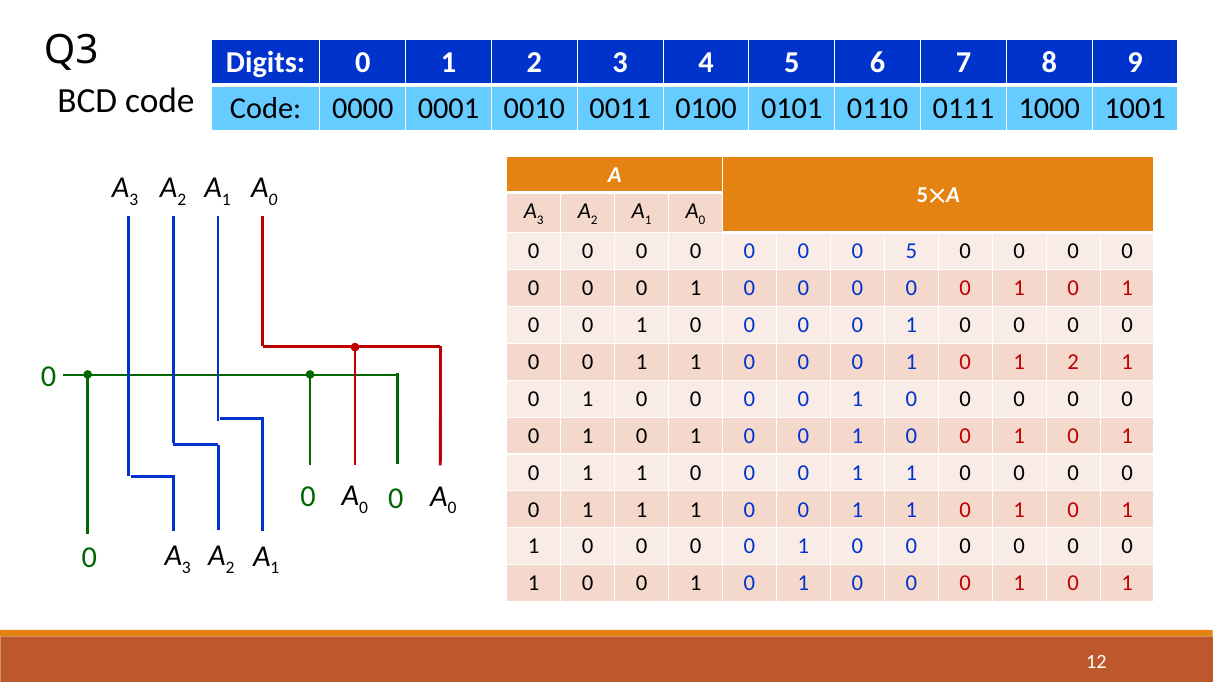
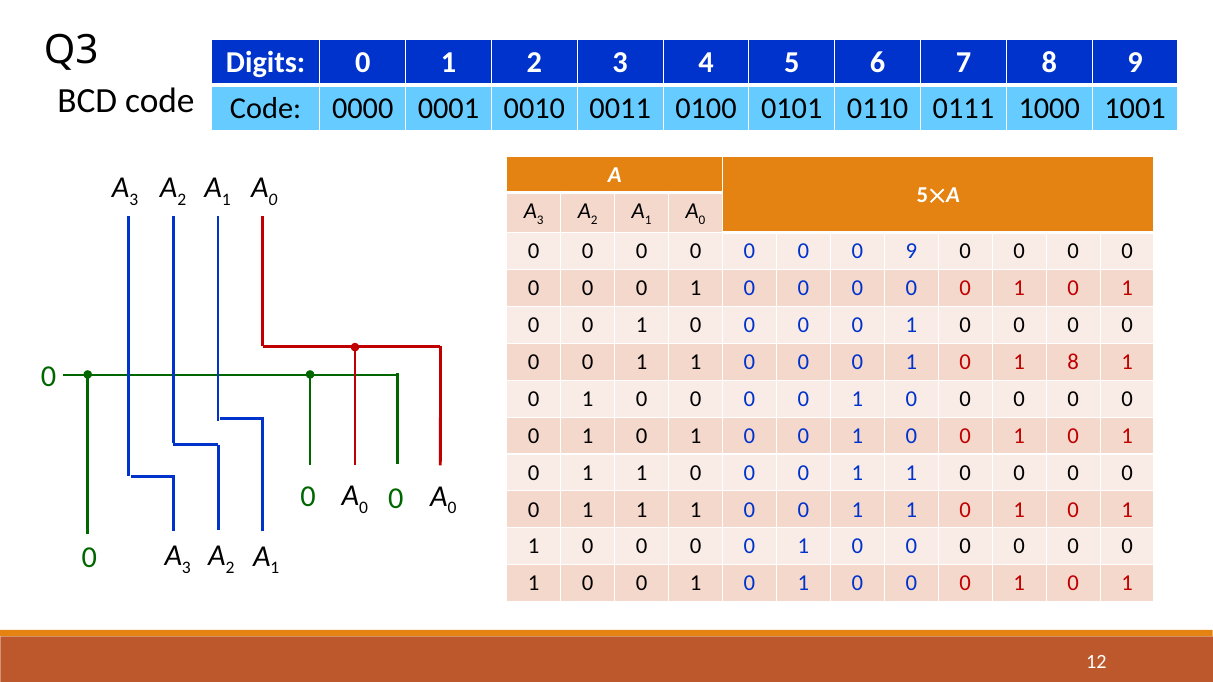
0 5: 5 -> 9 (911, 252)
1 0 1 2: 2 -> 8 (1073, 362)
